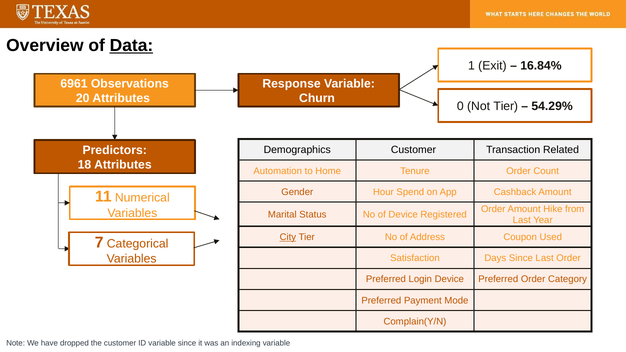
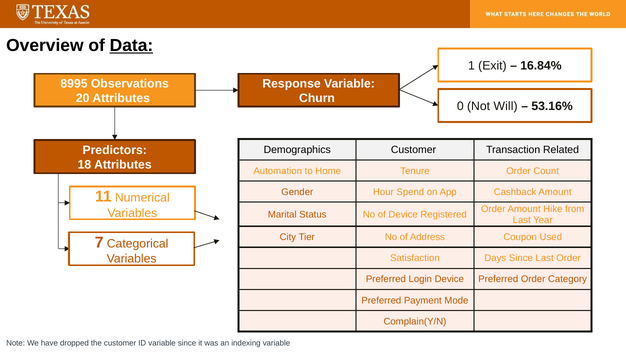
6961: 6961 -> 8995 (74, 84)
Not Tier: Tier -> Will (506, 106)
54.29%: 54.29% -> 53.16% (552, 106)
City underline: present -> none (288, 237)
